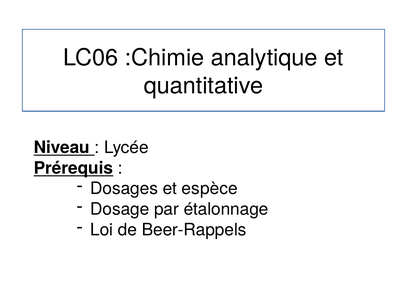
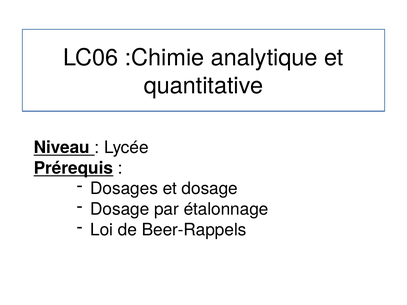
et espèce: espèce -> dosage (210, 189)
